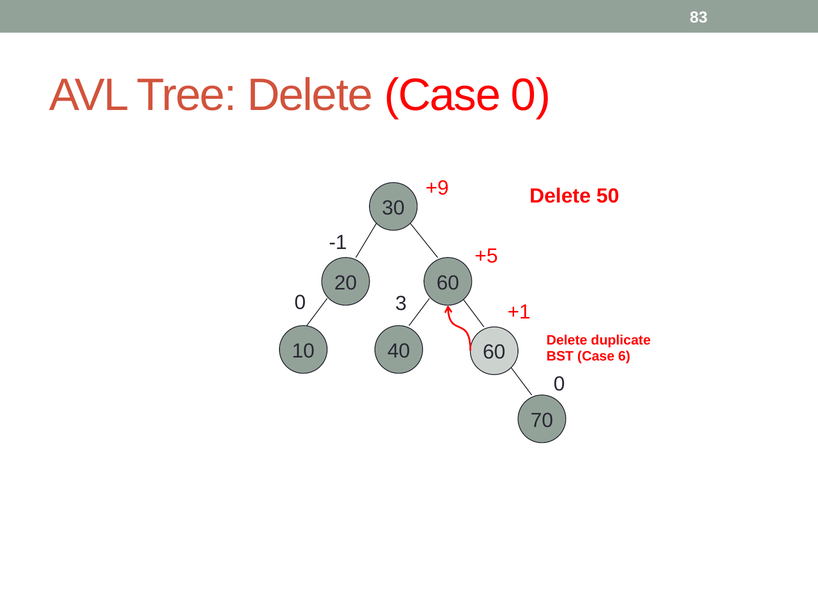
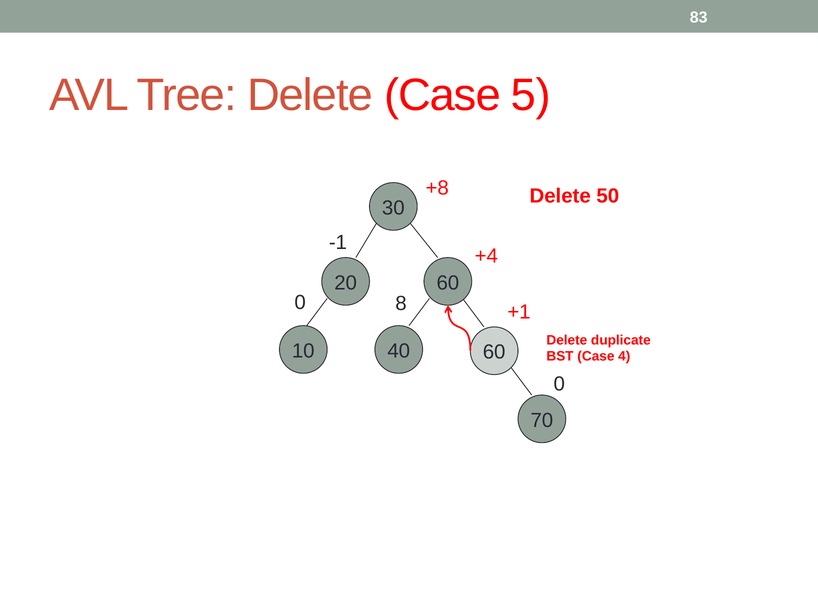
Case 0: 0 -> 5 (531, 95)
+9: +9 -> +8 (437, 188)
+5: +5 -> +4 (486, 256)
3: 3 -> 8 (401, 304)
6: 6 -> 4 (624, 357)
